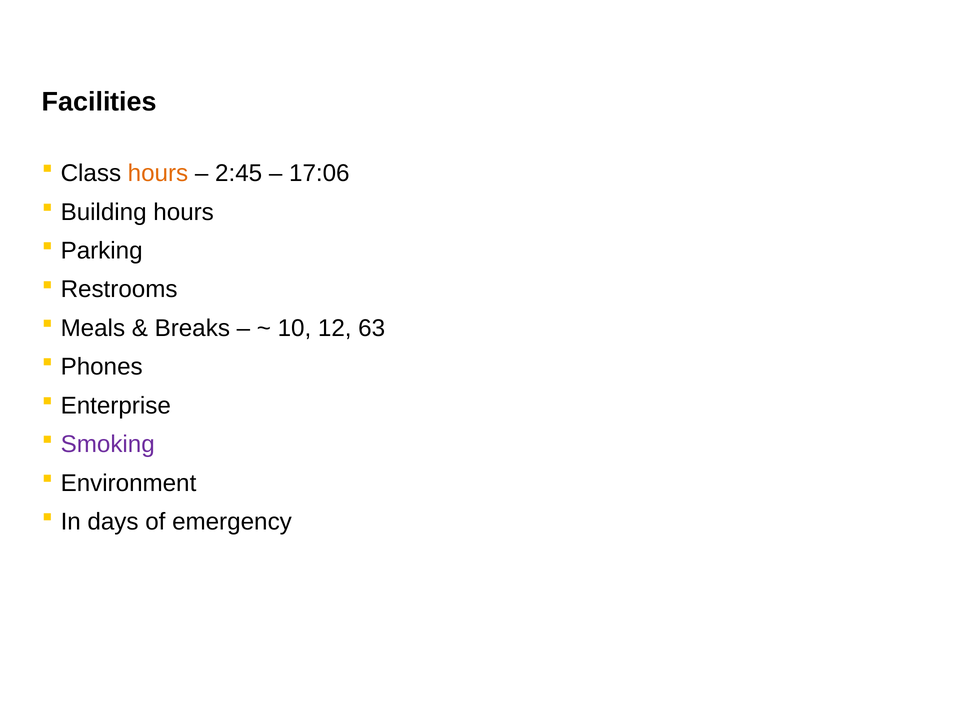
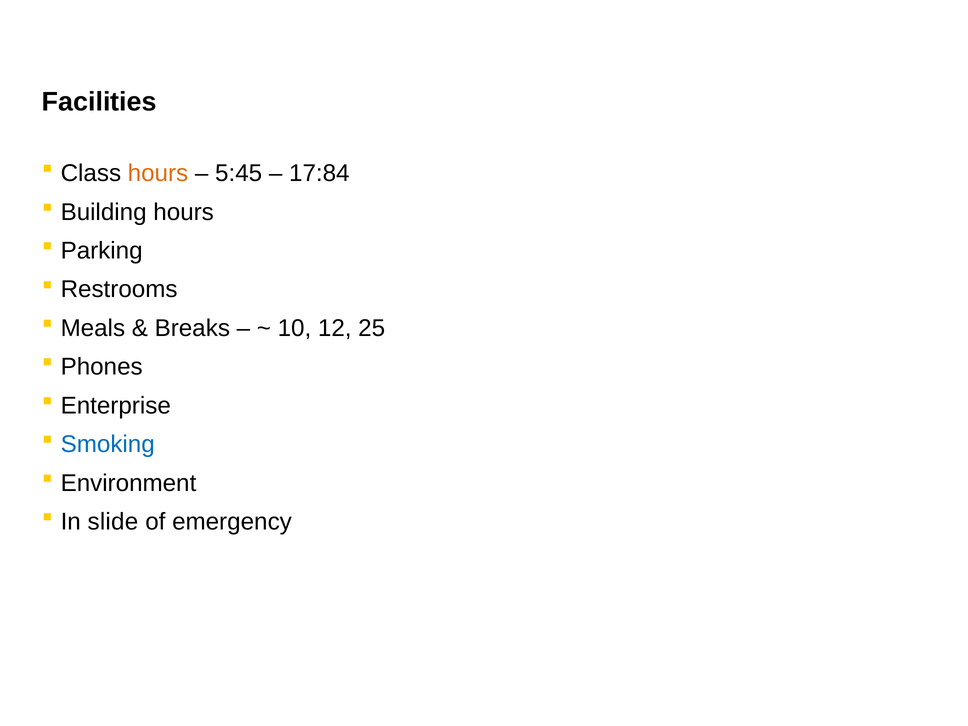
2:45: 2:45 -> 5:45 (239, 173)
17:06: 17:06 -> 17:84 (319, 173)
63: 63 -> 25 (372, 328)
Smoking colour: purple -> blue (108, 444)
days: days -> slide (113, 522)
